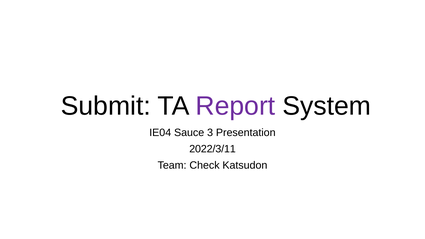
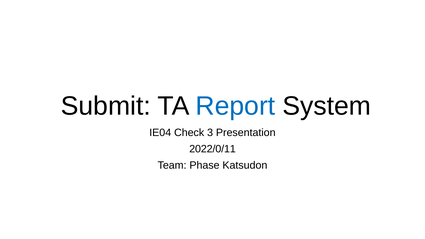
Report colour: purple -> blue (235, 106)
Sauce: Sauce -> Check (189, 133)
2022/3/11: 2022/3/11 -> 2022/0/11 (213, 149)
Check: Check -> Phase (205, 165)
